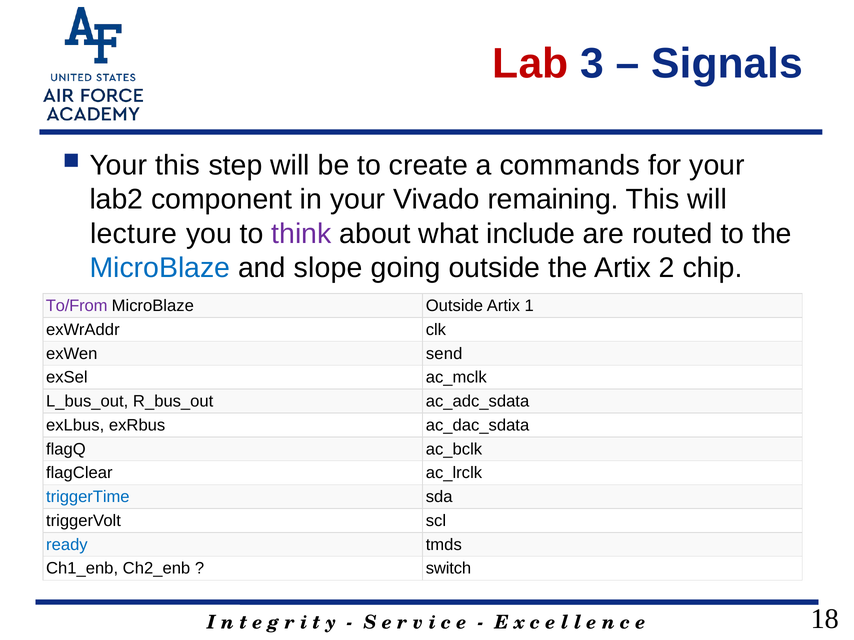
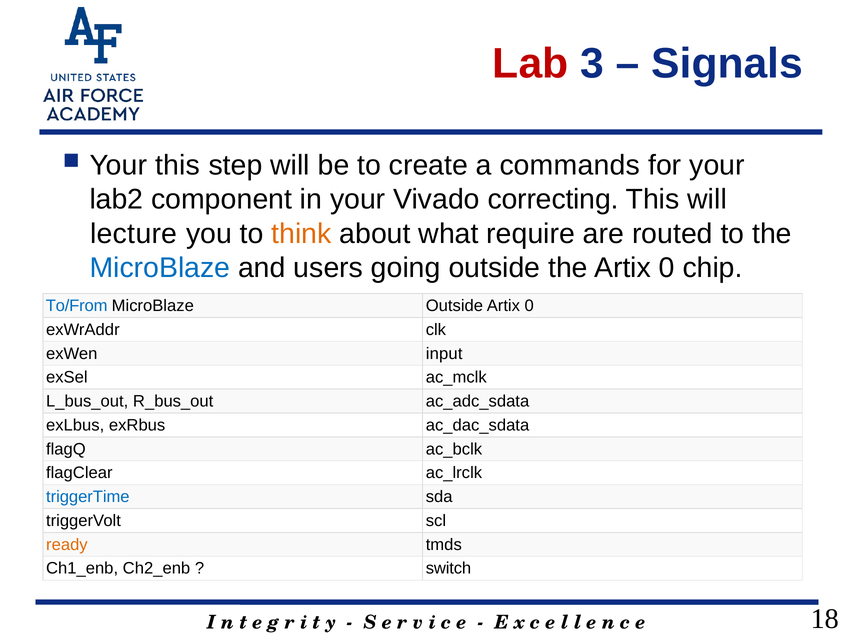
remaining: remaining -> correcting (553, 200)
think colour: purple -> orange (301, 234)
include: include -> require (531, 234)
slope: slope -> users (328, 268)
the Artix 2: 2 -> 0 (667, 268)
To/From colour: purple -> blue (77, 306)
Outside Artix 1: 1 -> 0 (529, 306)
send: send -> input (444, 354)
ready colour: blue -> orange (67, 545)
